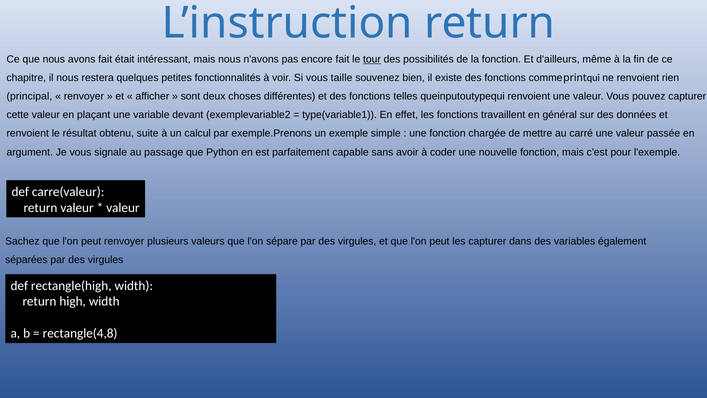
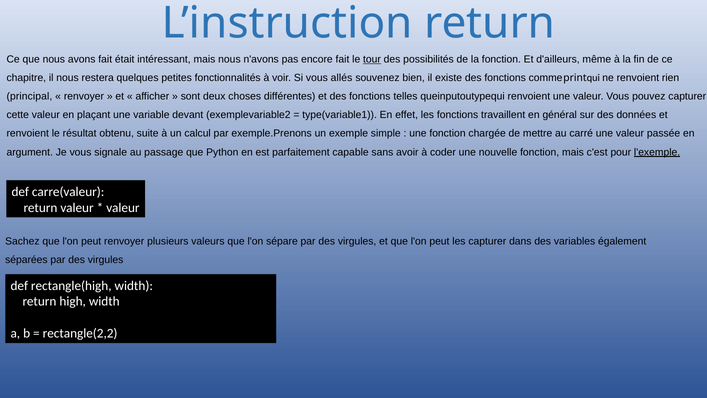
taille: taille -> allés (342, 78)
l'exemple underline: none -> present (657, 152)
rectangle(4,8: rectangle(4,8 -> rectangle(2,2 (80, 333)
